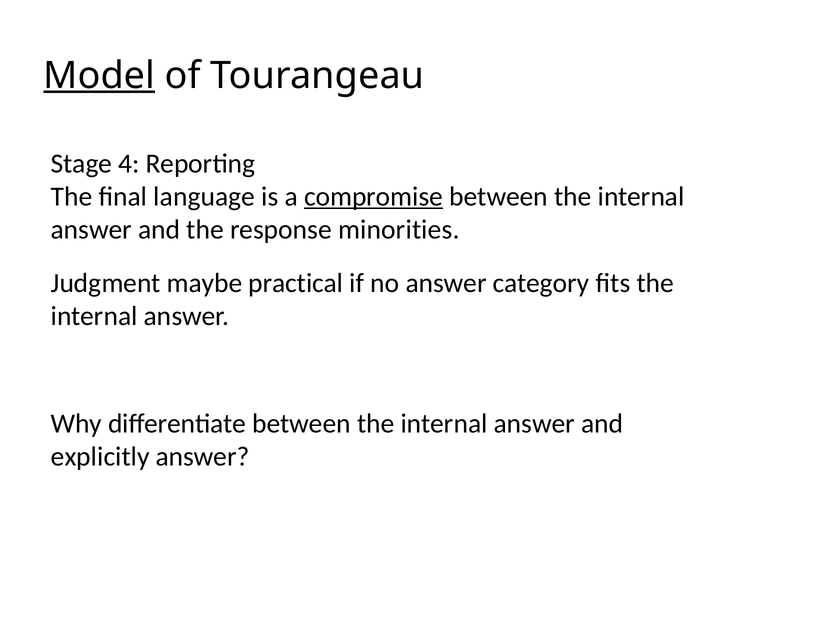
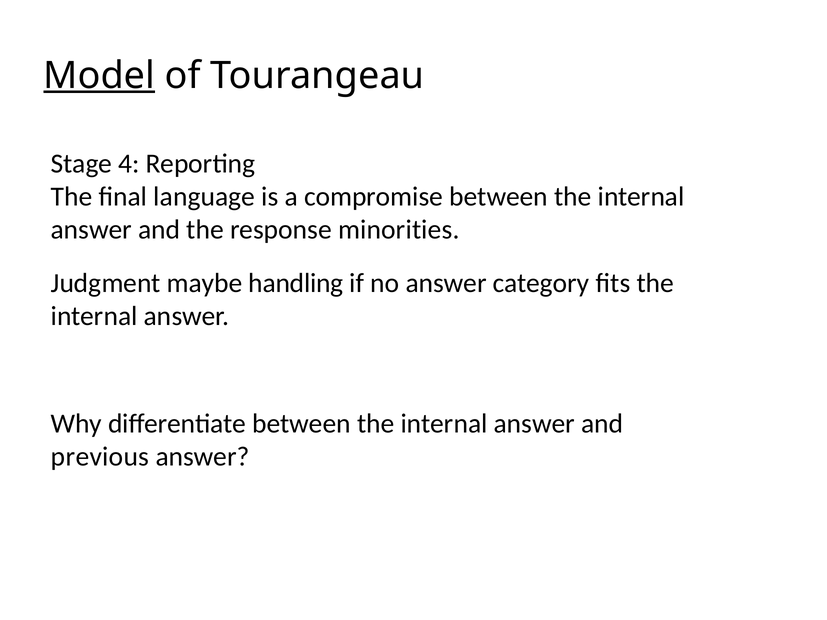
compromise underline: present -> none (374, 197)
practical: practical -> handling (296, 283)
explicitly: explicitly -> previous (100, 457)
